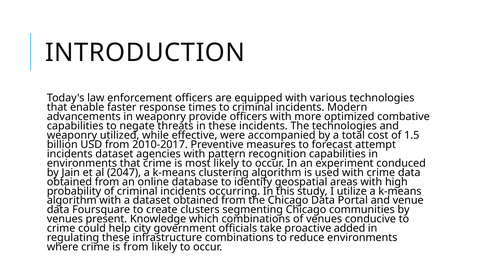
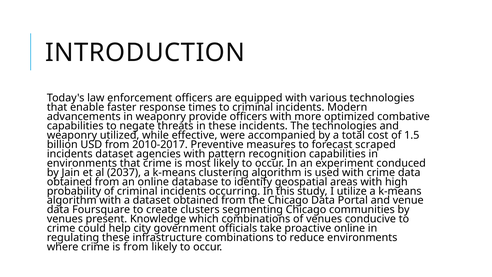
attempt: attempt -> scraped (376, 144)
2047: 2047 -> 2037 (124, 172)
proactive added: added -> online (350, 228)
